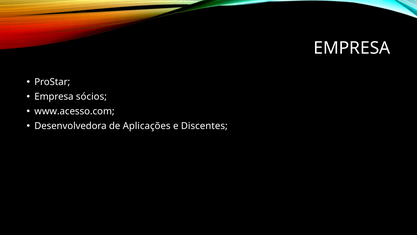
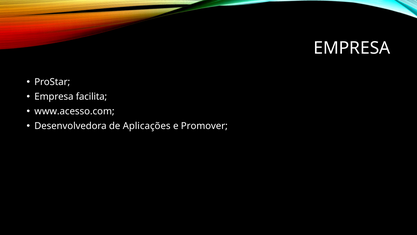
sócios: sócios -> facilita (91, 96)
Discentes: Discentes -> Promover (204, 126)
